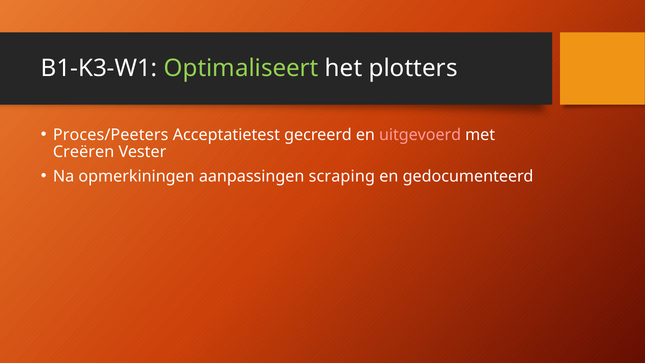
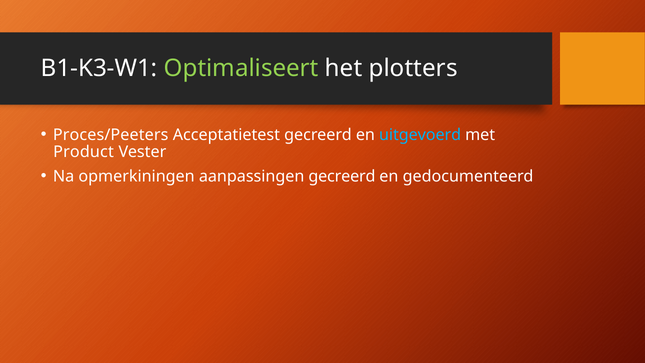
uitgevoerd colour: pink -> light blue (420, 135)
Creëren: Creëren -> Product (84, 152)
aanpassingen scraping: scraping -> gecreerd (342, 176)
